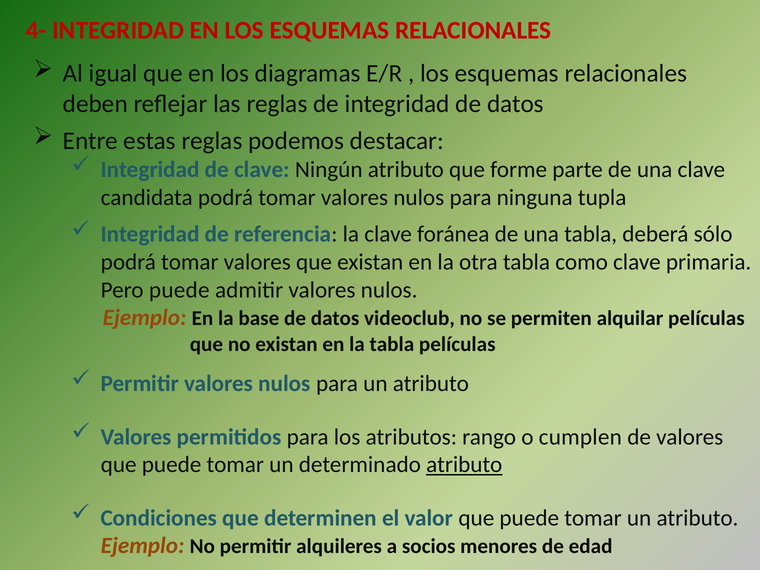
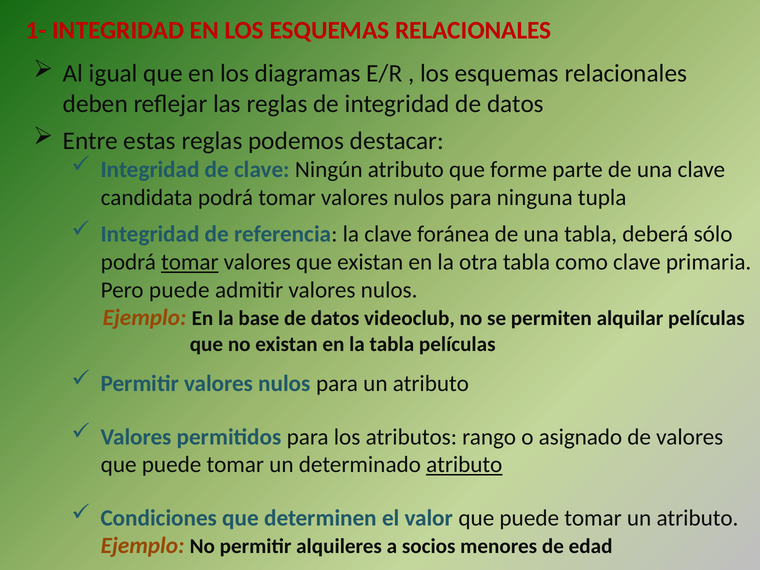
4-: 4- -> 1- (36, 31)
tomar underline: none -> present (190, 262)
cumplen: cumplen -> asignado (580, 437)
